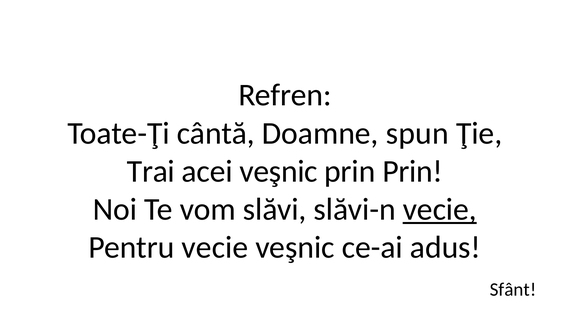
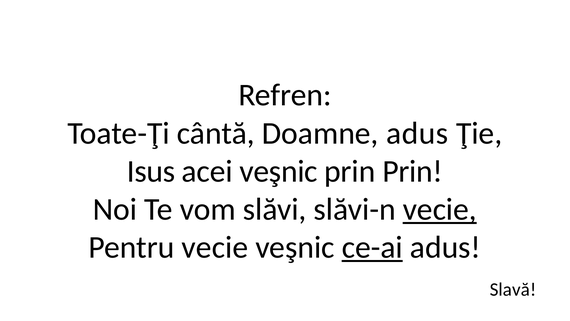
Doamne spun: spun -> adus (417, 133)
Trai: Trai -> Isus (151, 171)
ce-ai underline: none -> present (372, 247)
Sfânt: Sfânt -> Slavă (513, 289)
